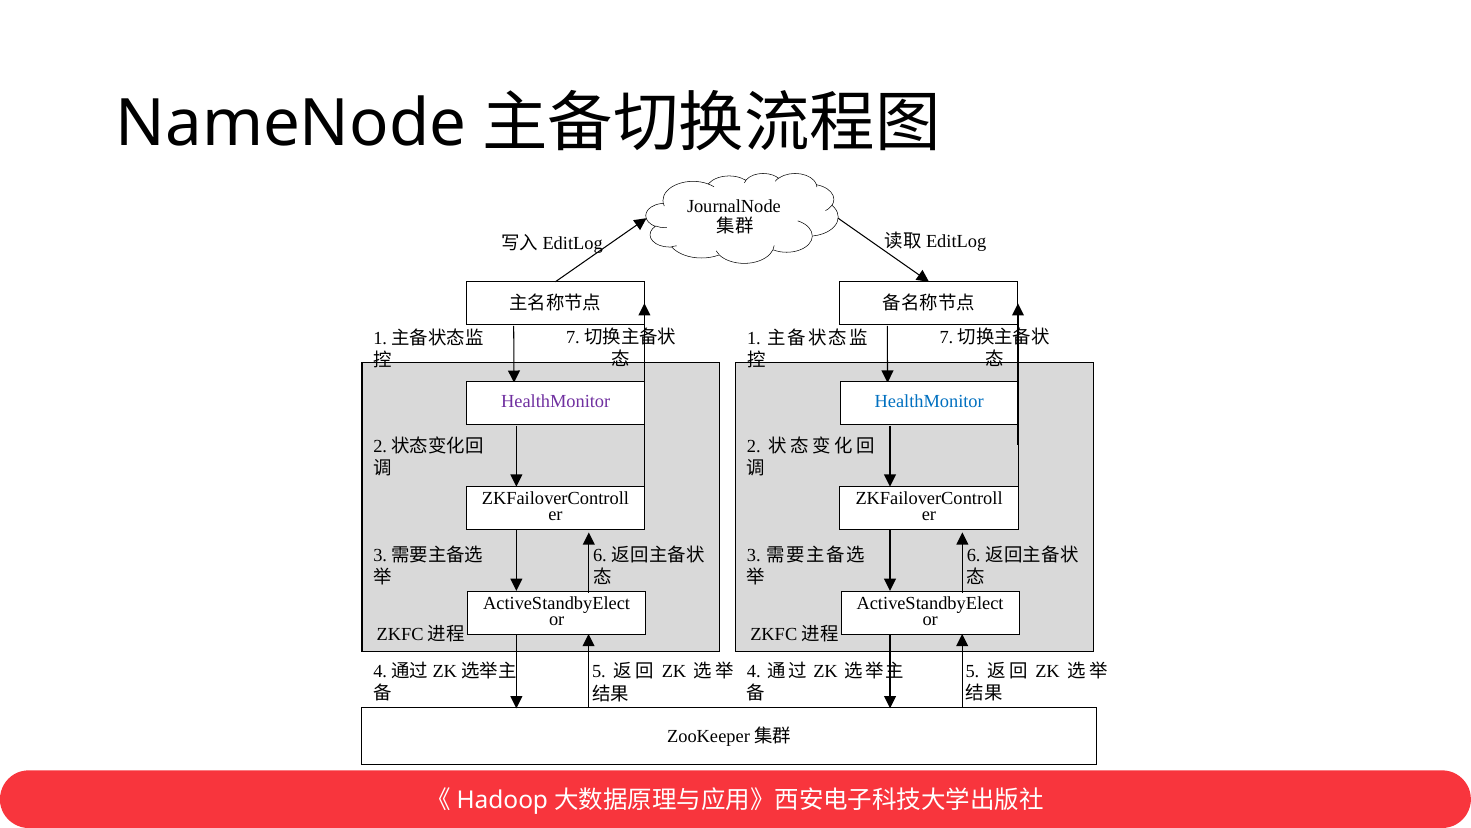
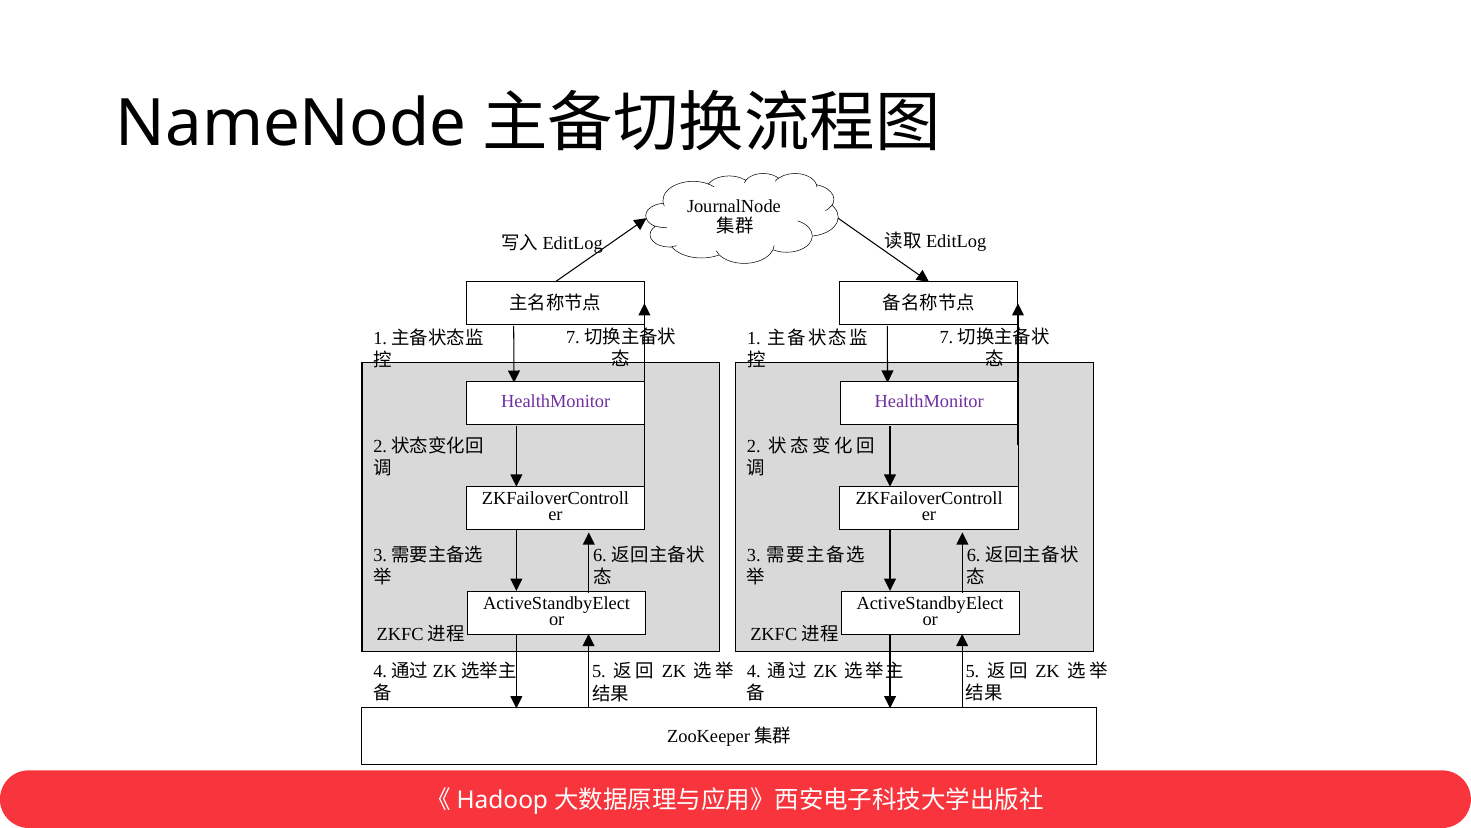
HealthMonitor colour: blue -> purple (929, 401)
